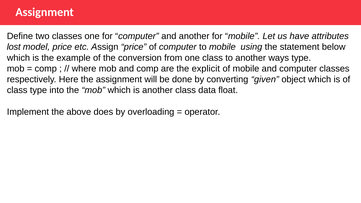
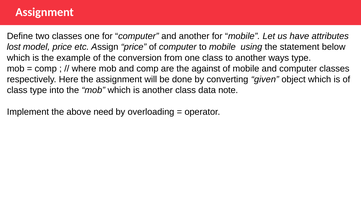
explicit: explicit -> against (206, 69)
float: float -> note (228, 90)
does: does -> need (103, 112)
